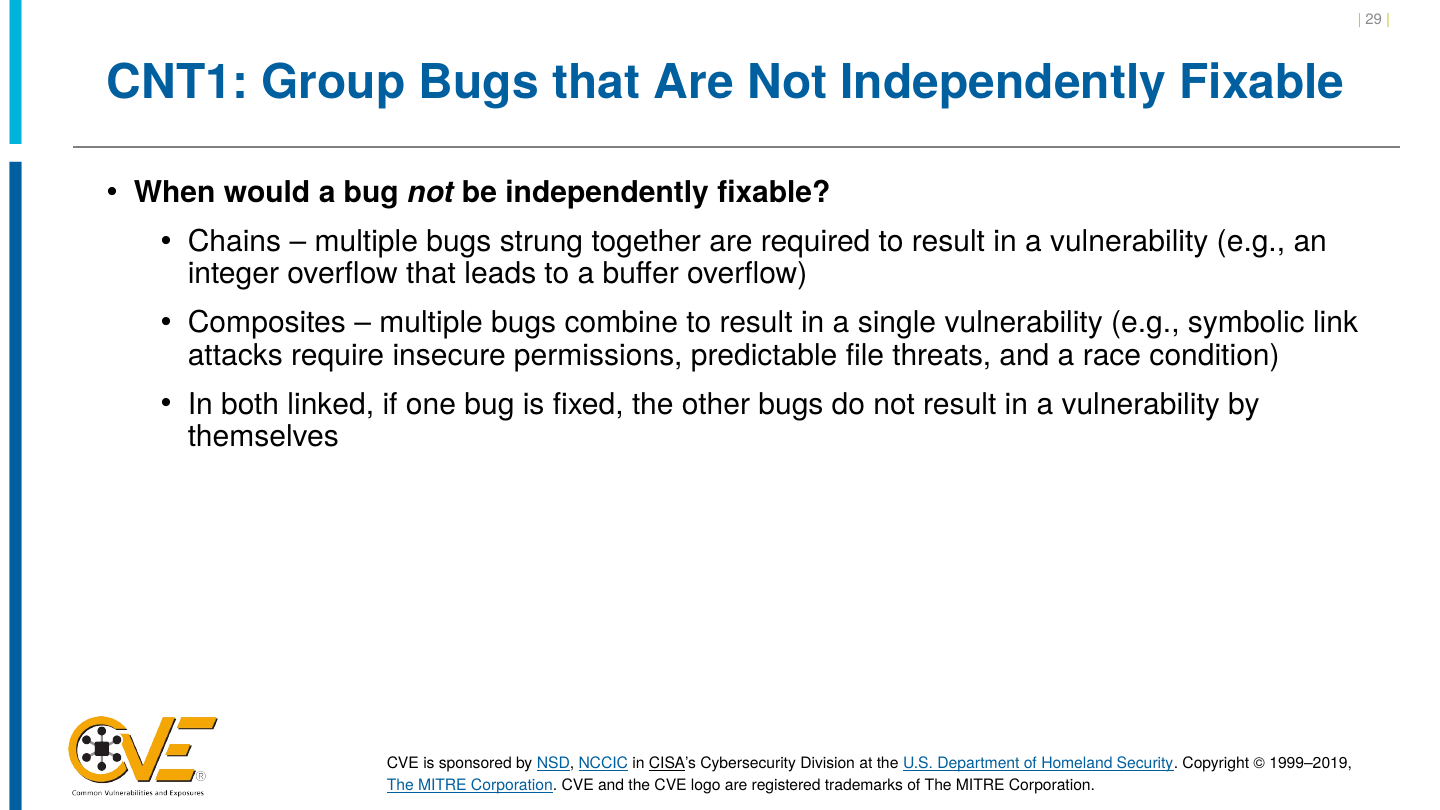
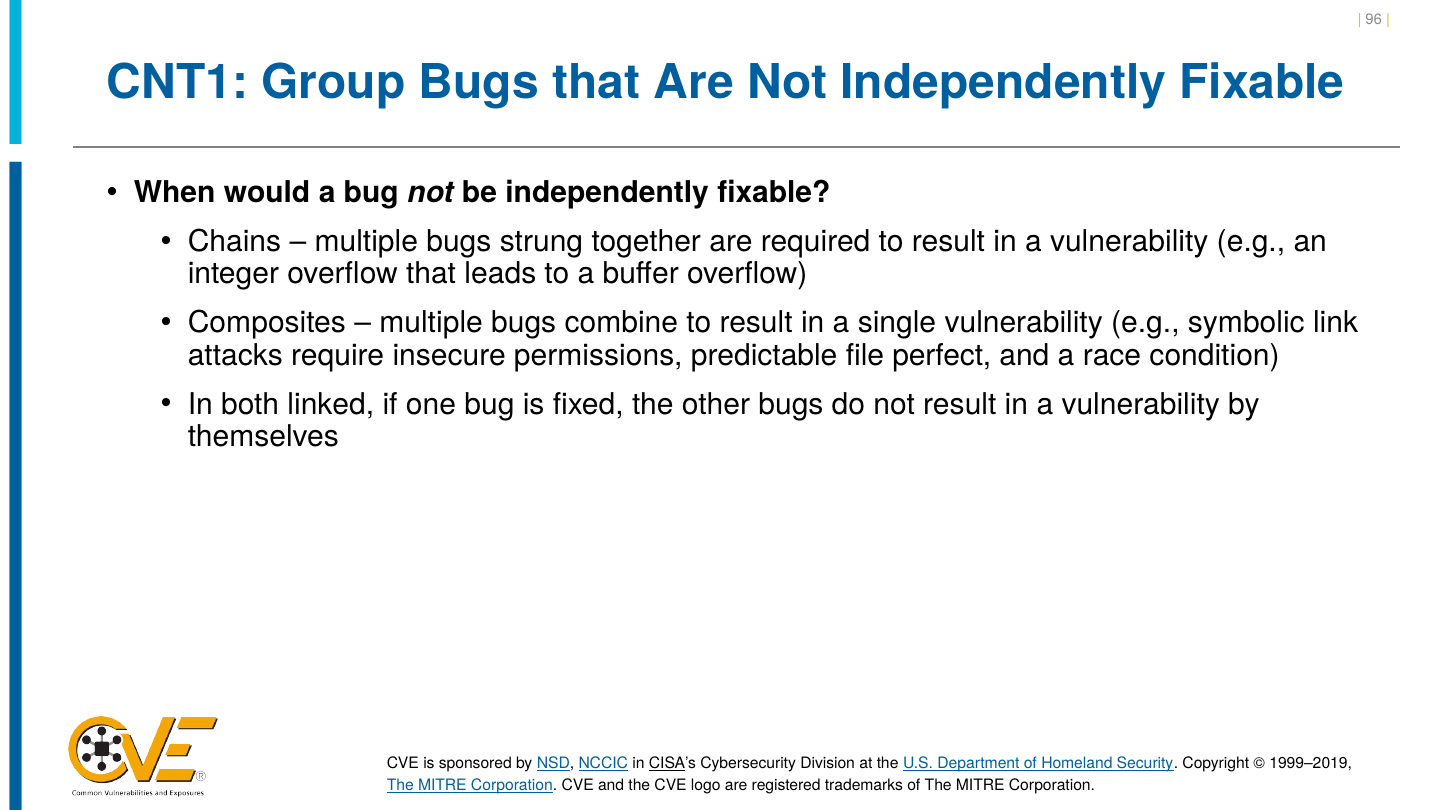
29: 29 -> 96 (1374, 19)
threats: threats -> perfect (942, 355)
